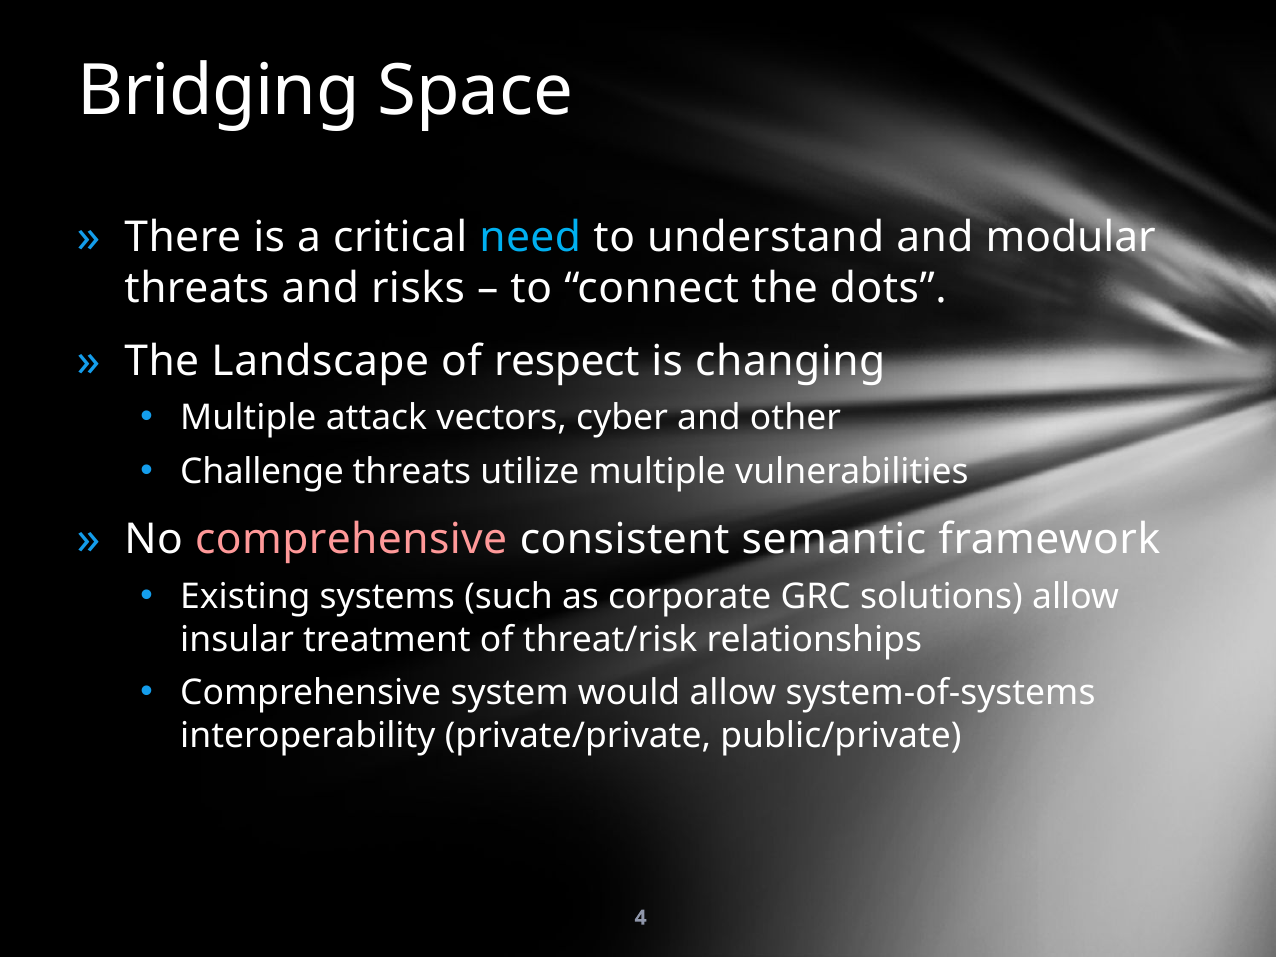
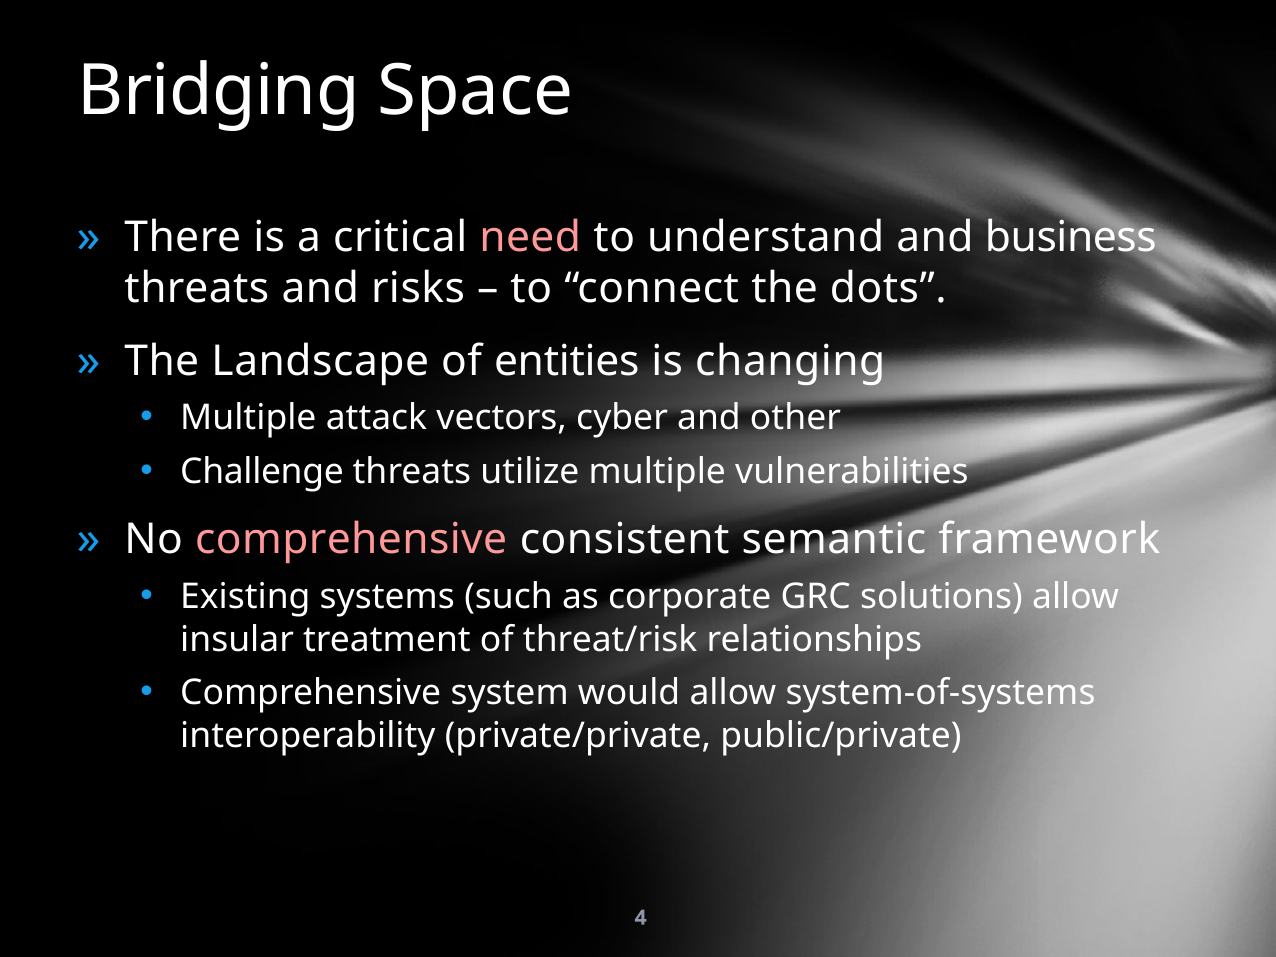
need colour: light blue -> pink (530, 238)
modular: modular -> business (1071, 238)
respect: respect -> entities (567, 361)
